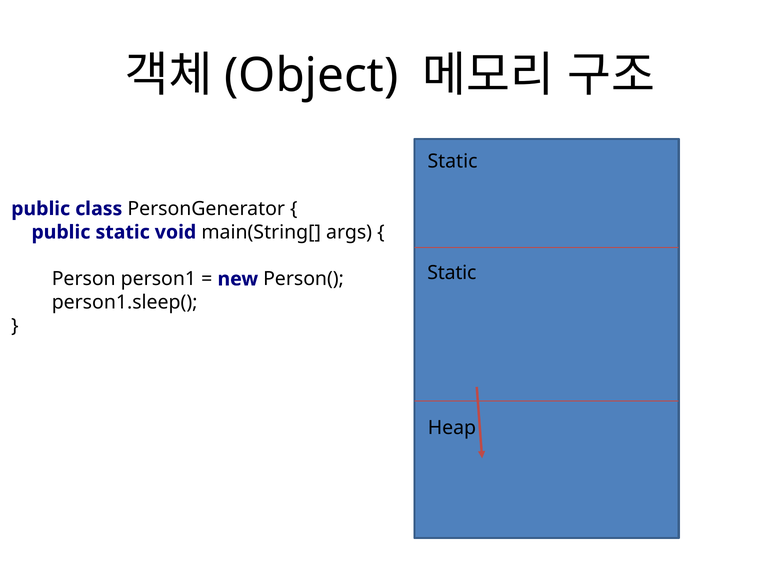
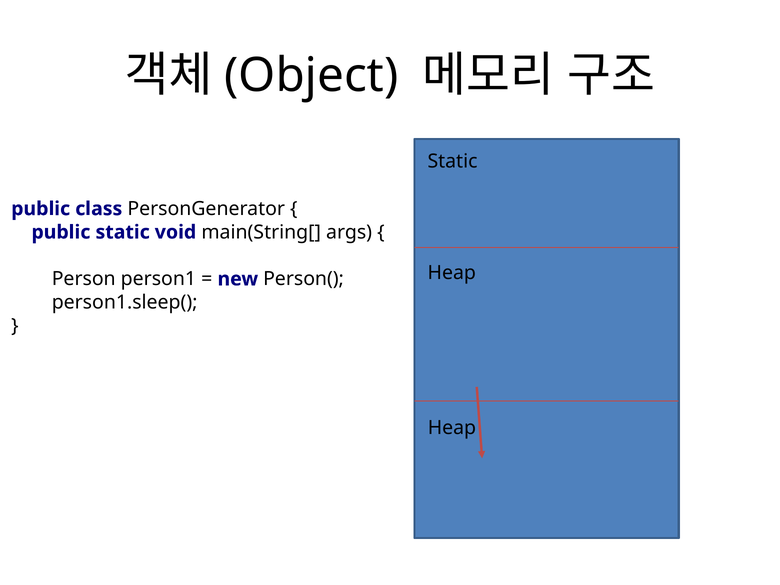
Static: Static -> Heap (452, 273)
